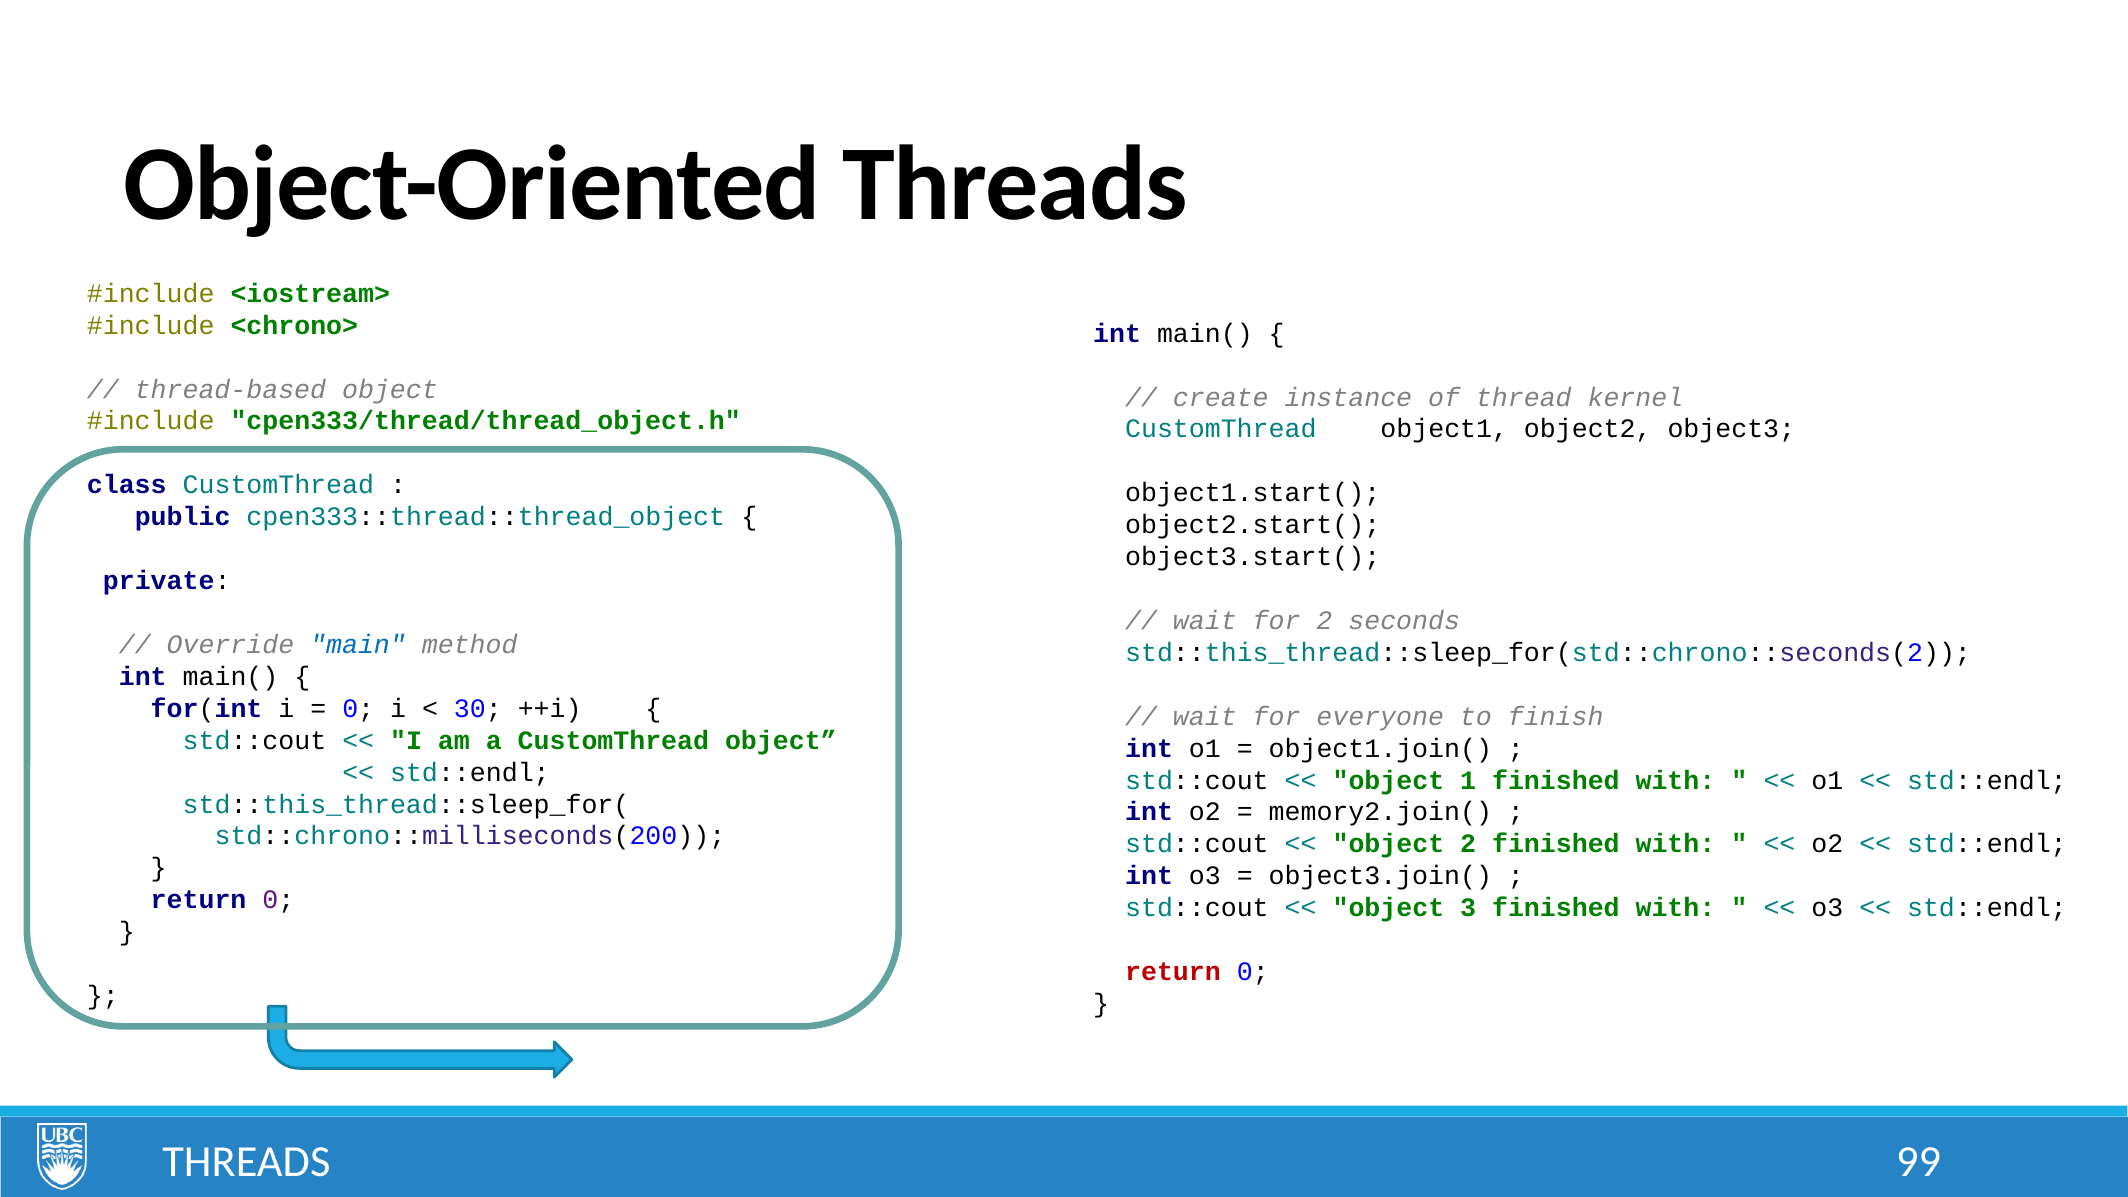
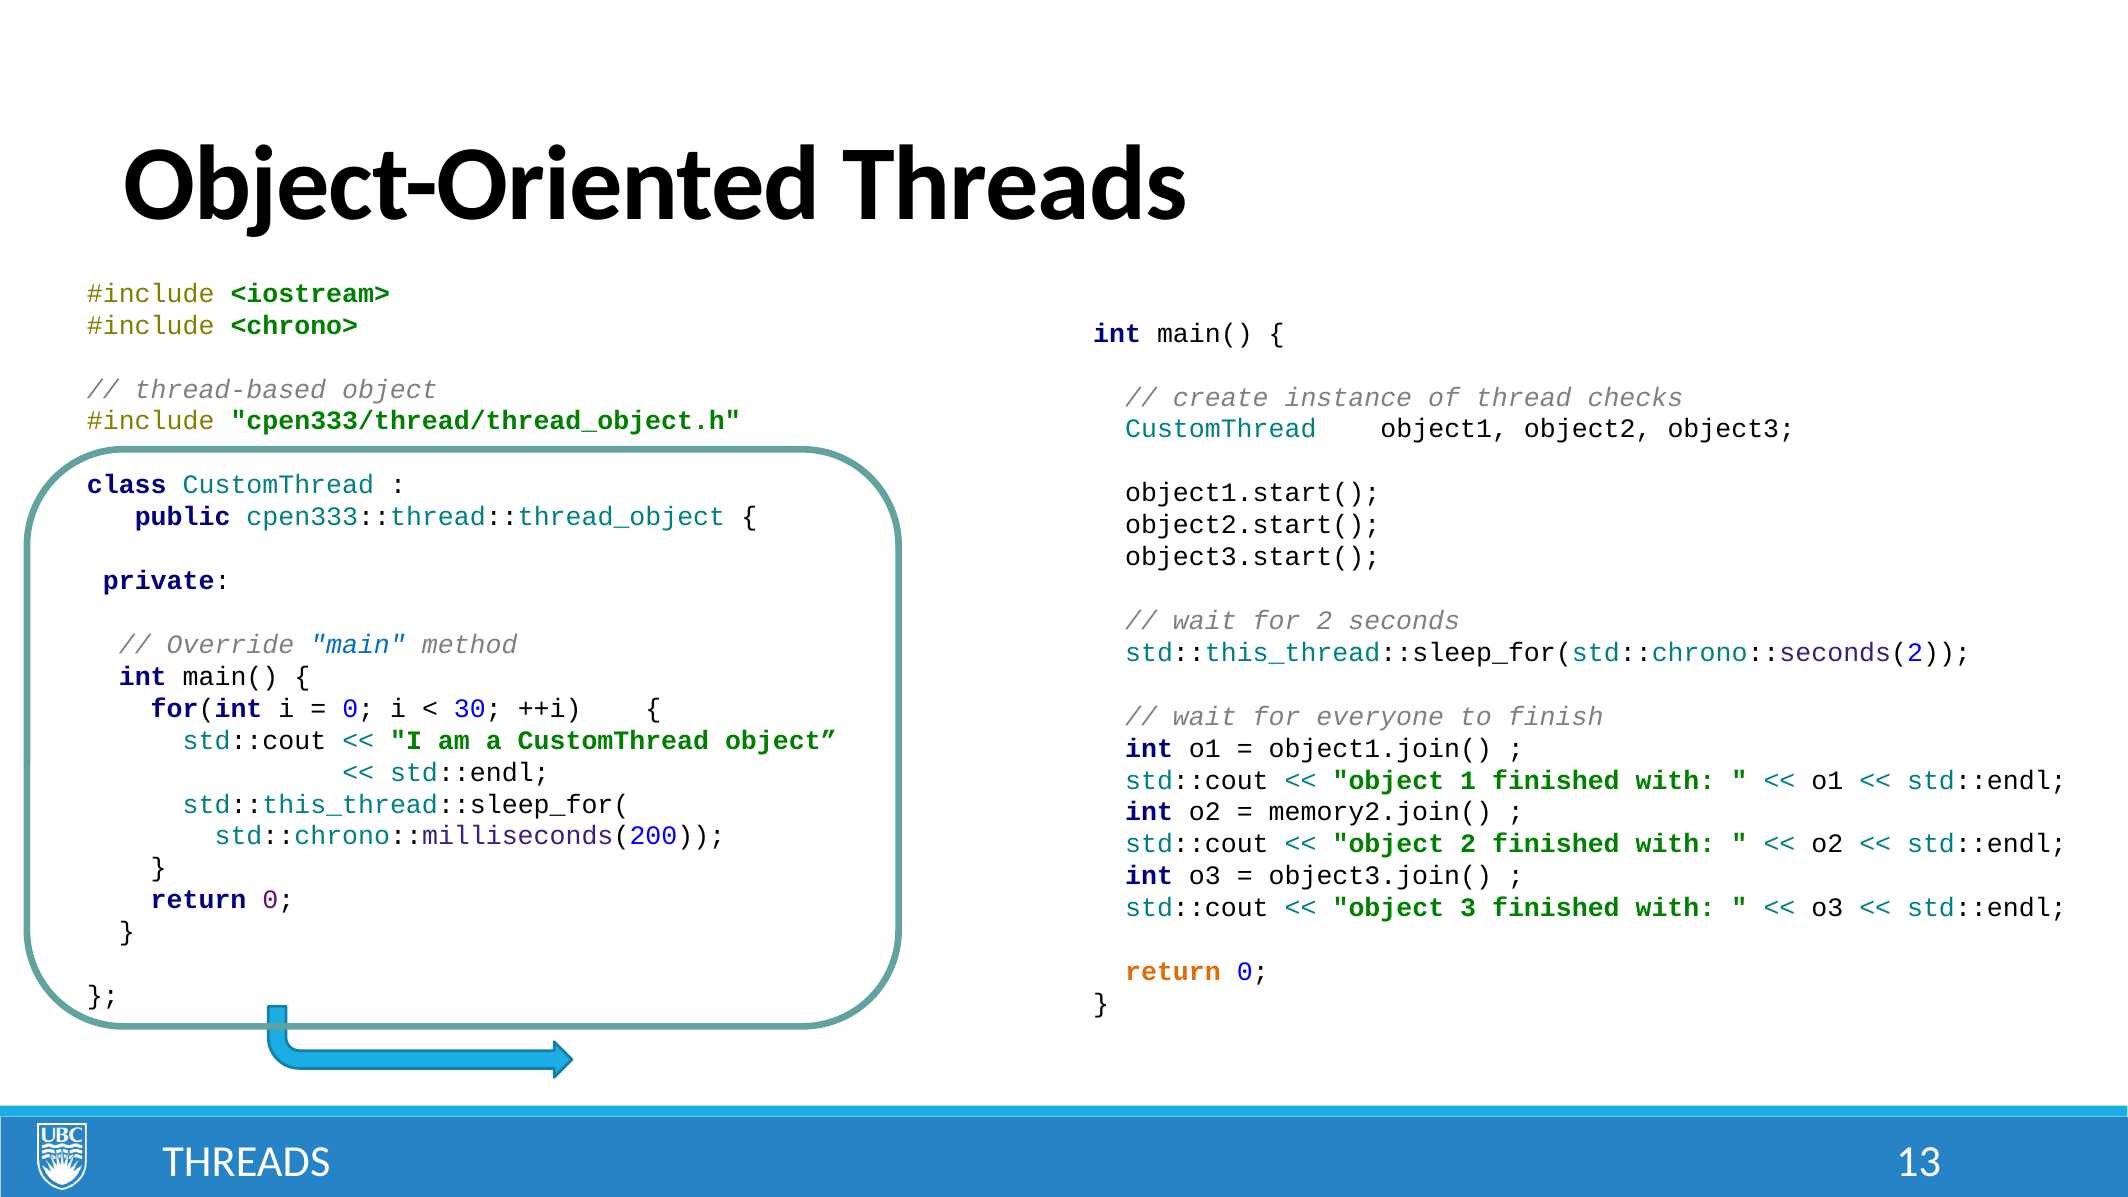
kernel: kernel -> checks (1635, 397)
return colour: red -> orange (1173, 972)
99: 99 -> 13 (1919, 1162)
